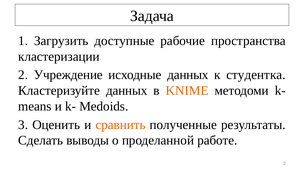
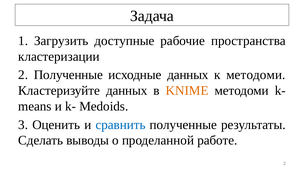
2 Учреждение: Учреждение -> Полученные (68, 75)
к студентка: студентка -> методоми (256, 75)
сравнить colour: orange -> blue (121, 125)
